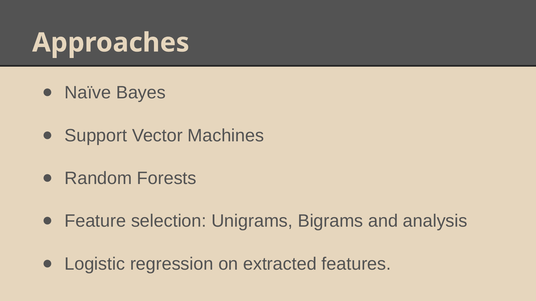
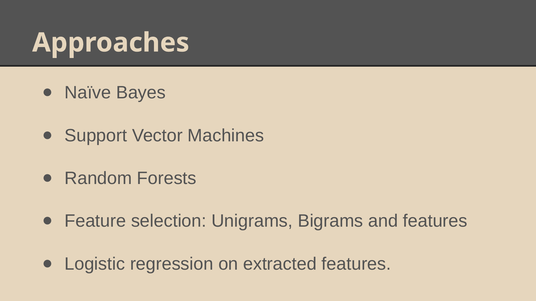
and analysis: analysis -> features (435, 221)
